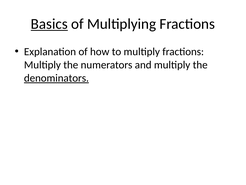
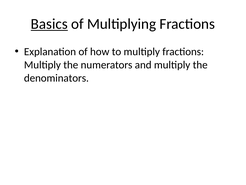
denominators underline: present -> none (56, 78)
